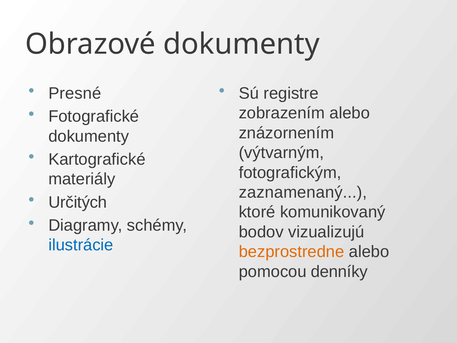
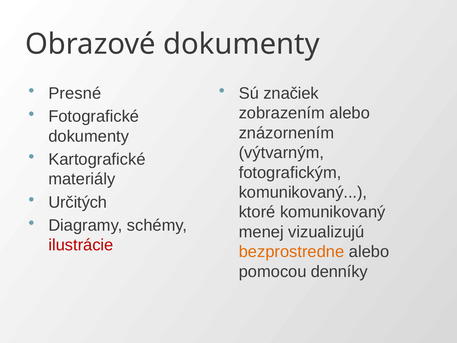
registre: registre -> značiek (291, 93)
zaznamenaný: zaznamenaný -> komunikovaný (303, 192)
bodov: bodov -> menej (261, 232)
ilustrácie colour: blue -> red (81, 245)
